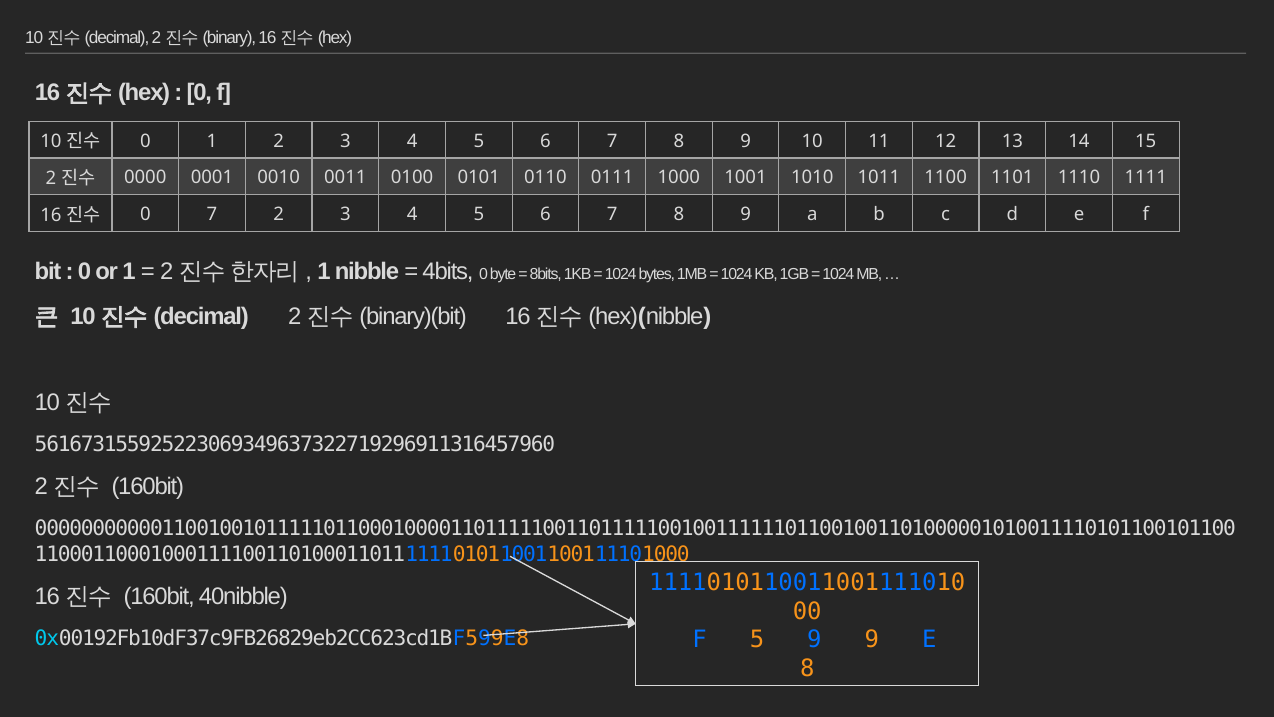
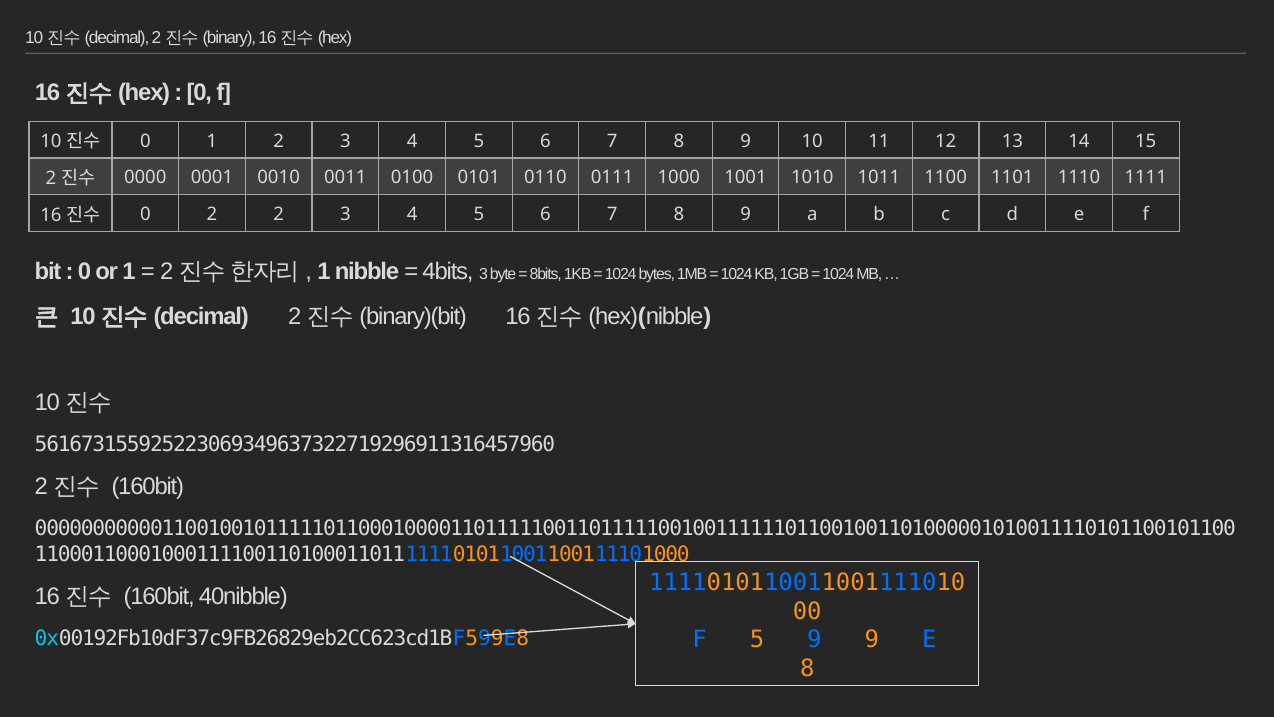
0 7: 7 -> 2 (212, 214)
4bits 0: 0 -> 3 (484, 274)
